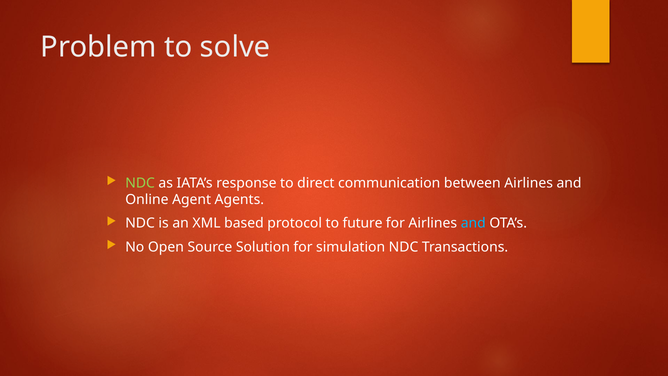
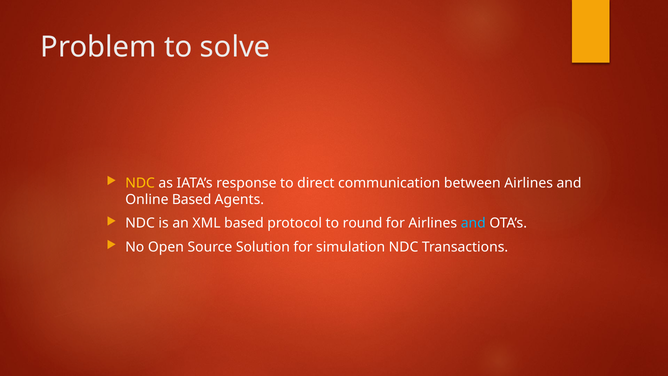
NDC colour: light green -> yellow (140, 183)
Online Agent: Agent -> Based (192, 200)
future: future -> round (363, 223)
